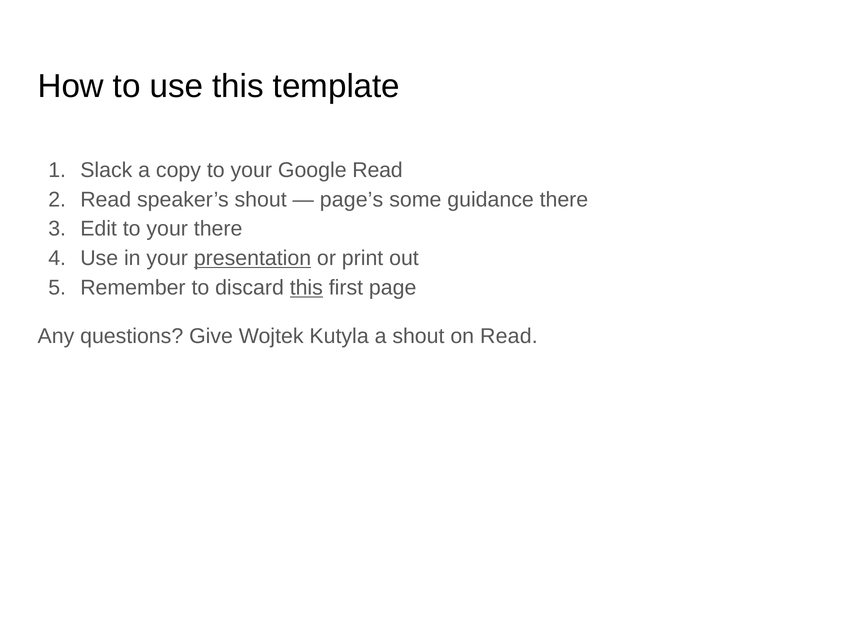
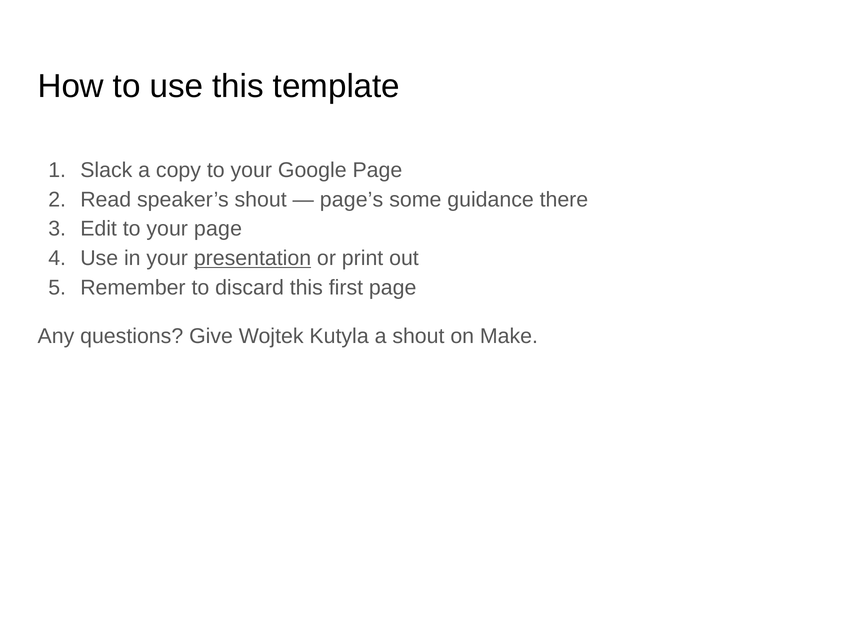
Google Read: Read -> Page (377, 170)
your there: there -> page (218, 229)
this underline: present -> none (306, 288)
on Read: Read -> Make (509, 336)
